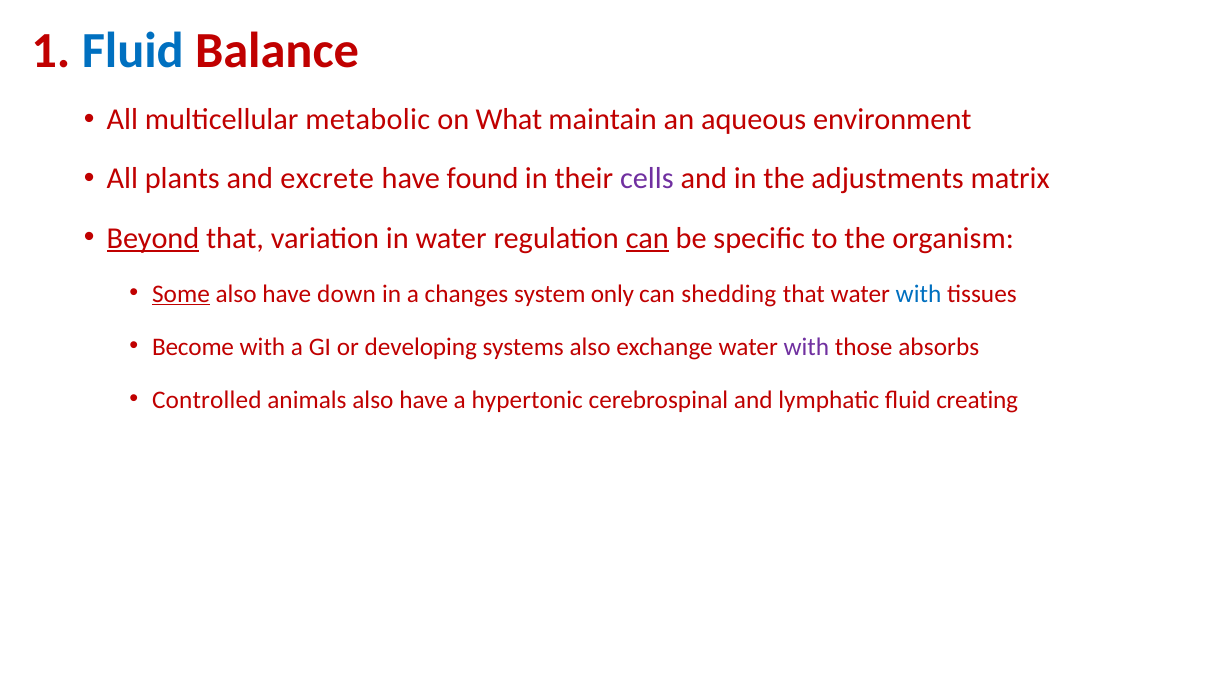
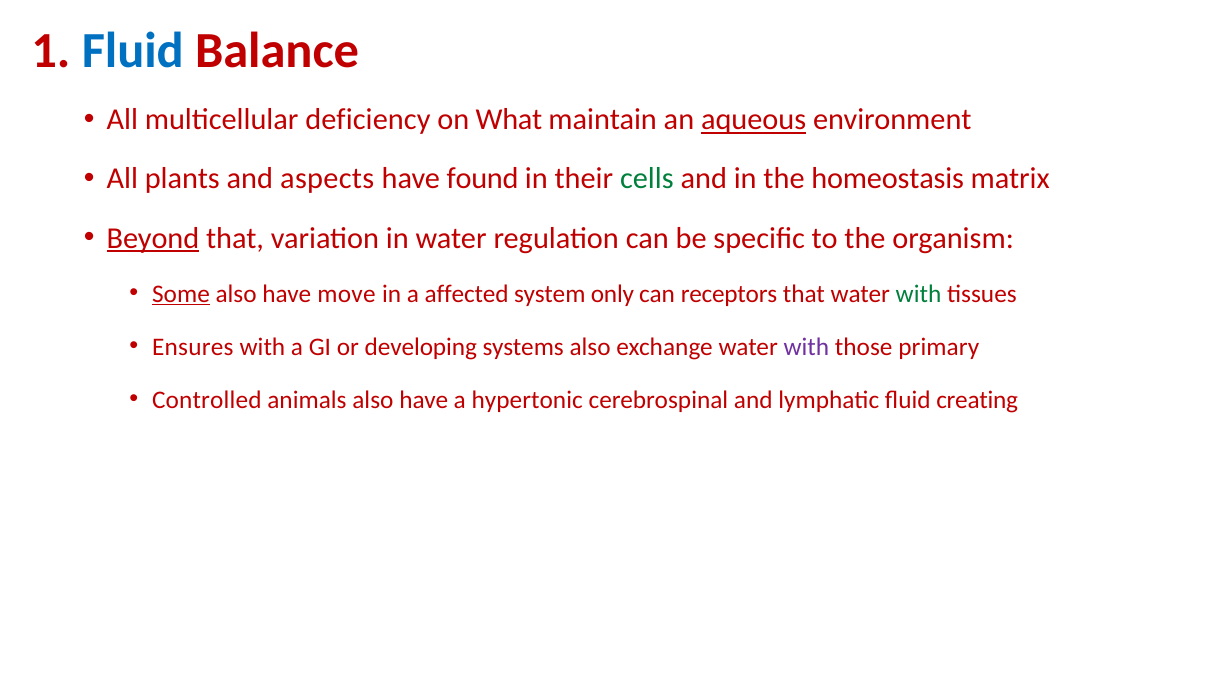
metabolic: metabolic -> deficiency (368, 120)
aqueous underline: none -> present (754, 120)
excrete: excrete -> aspects (327, 179)
cells colour: purple -> green (647, 179)
adjustments: adjustments -> homeostasis (888, 179)
can underline: present -> none (647, 238)
down: down -> move (347, 294)
changes: changes -> affected (467, 294)
shedding: shedding -> receptors (729, 294)
with colour: blue -> green (919, 294)
Become: Become -> Ensures (193, 347)
absorbs: absorbs -> primary (939, 347)
